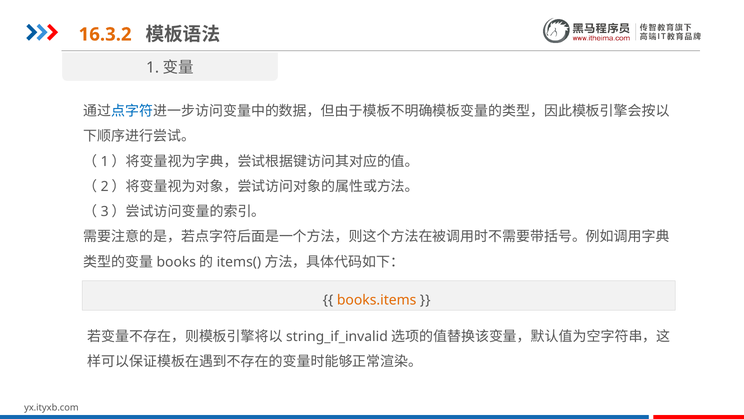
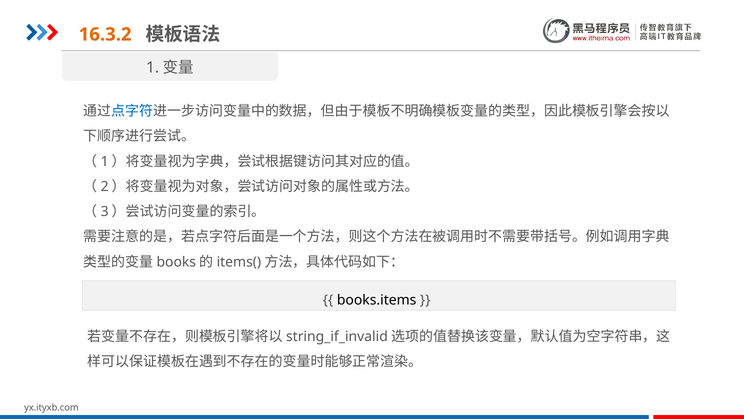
books.items colour: orange -> black (377, 300)
